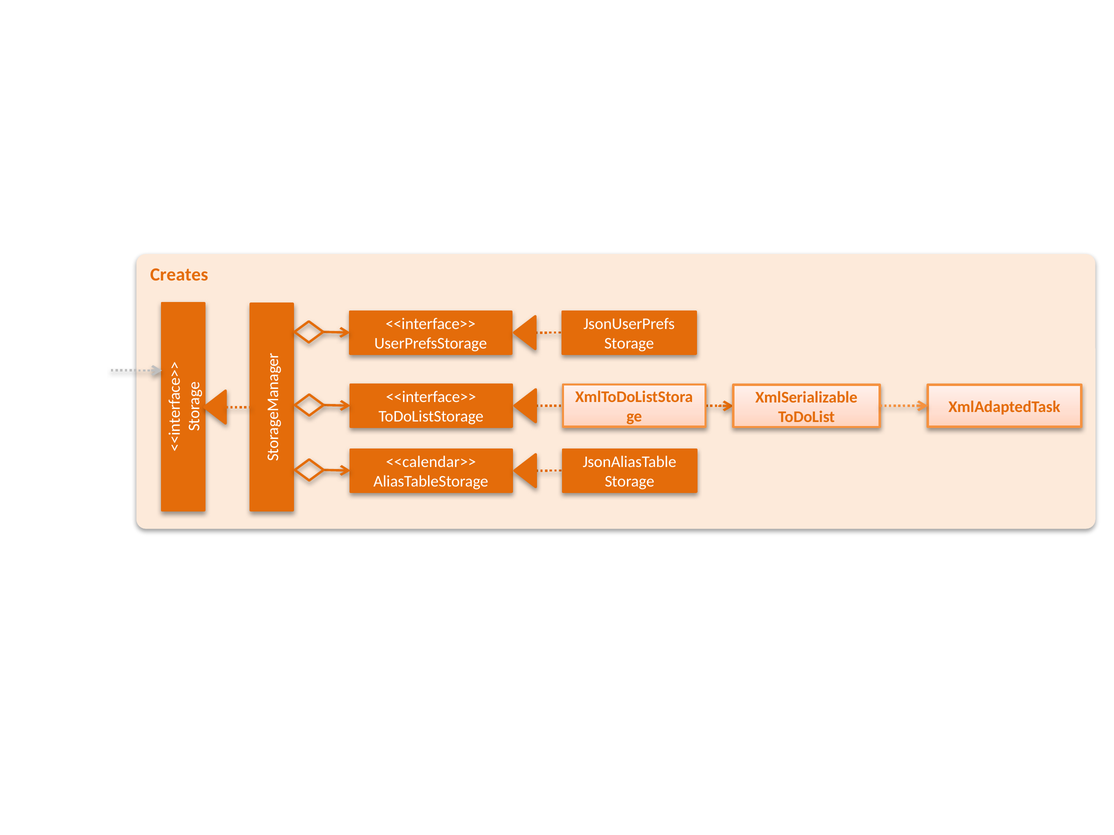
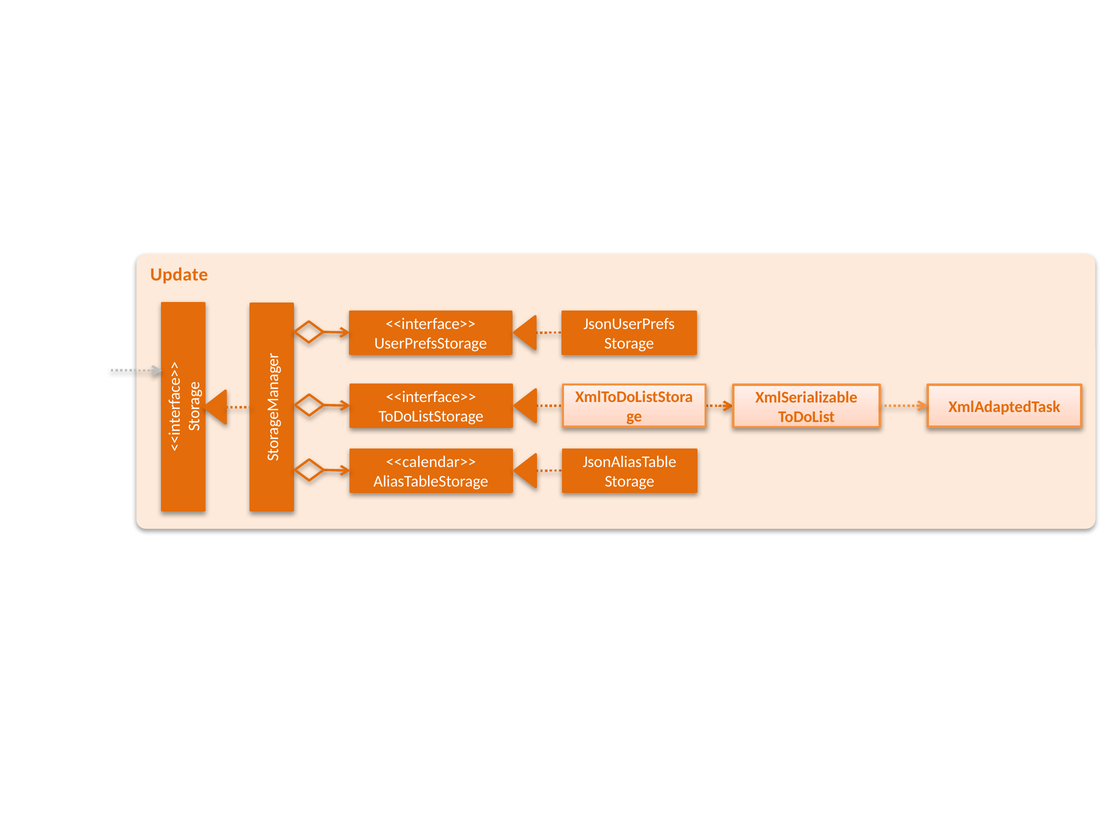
Creates: Creates -> Update (179, 275)
